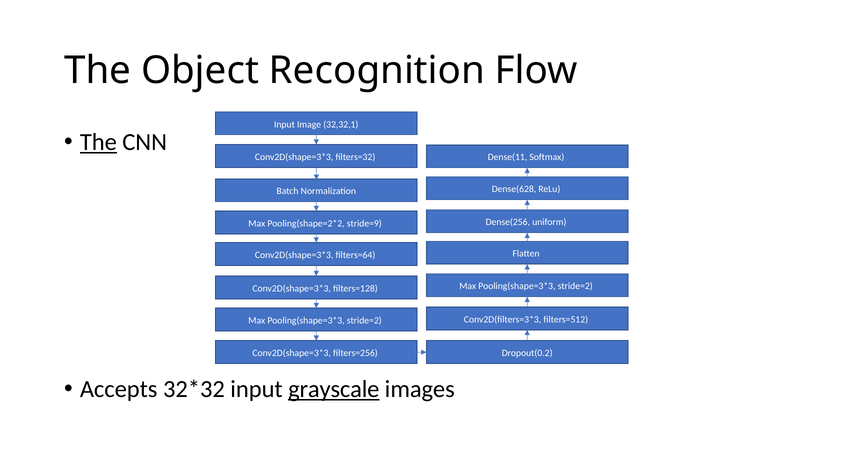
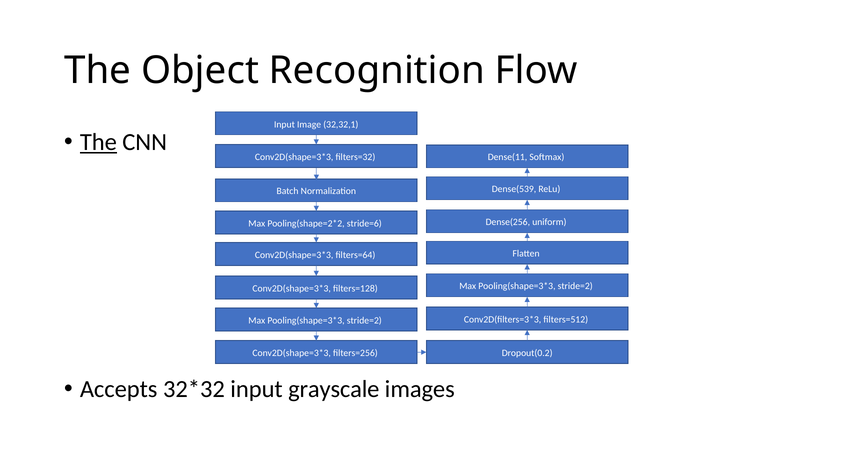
Dense(628: Dense(628 -> Dense(539 (514, 189)
stride=9: stride=9 -> stride=6 (364, 224)
grayscale underline: present -> none (334, 389)
